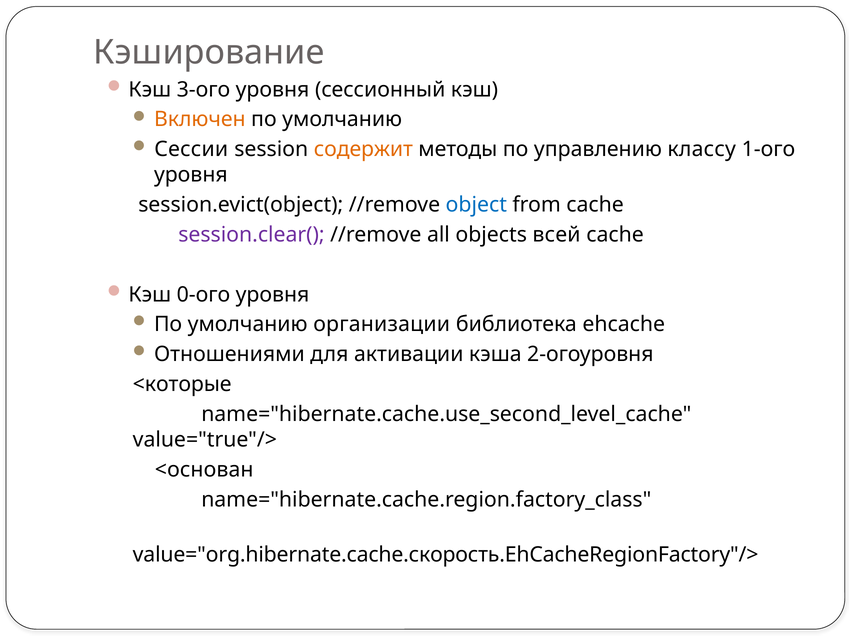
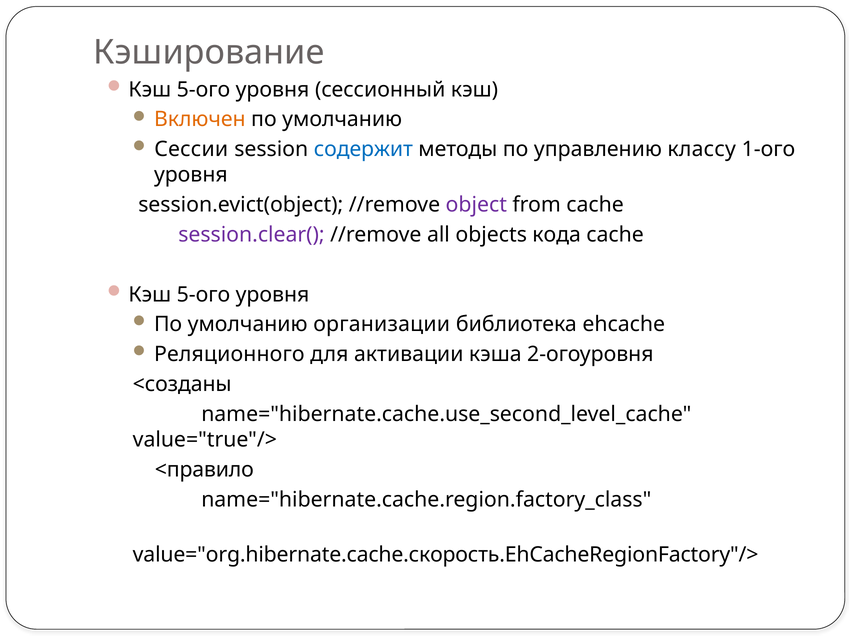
3-ого: 3-ого -> 5-ого (203, 90)
содержит colour: orange -> blue (363, 149)
object colour: blue -> purple (476, 205)
всей: всей -> кода (557, 235)
0-ого: 0-ого -> 5-ого (203, 295)
Отношениями: Отношениями -> Реляционного (229, 354)
<которые: <которые -> <созданы (182, 384)
<основан: <основан -> <правило (204, 470)
